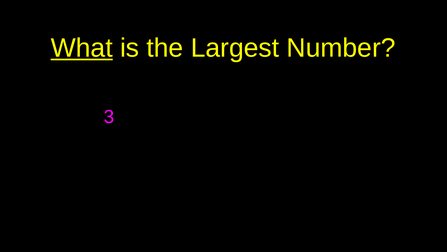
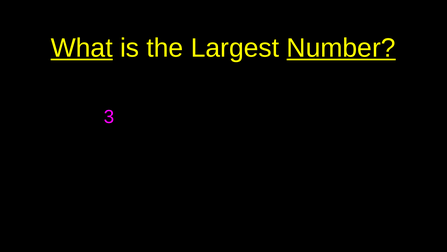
Number underline: none -> present (341, 48)
